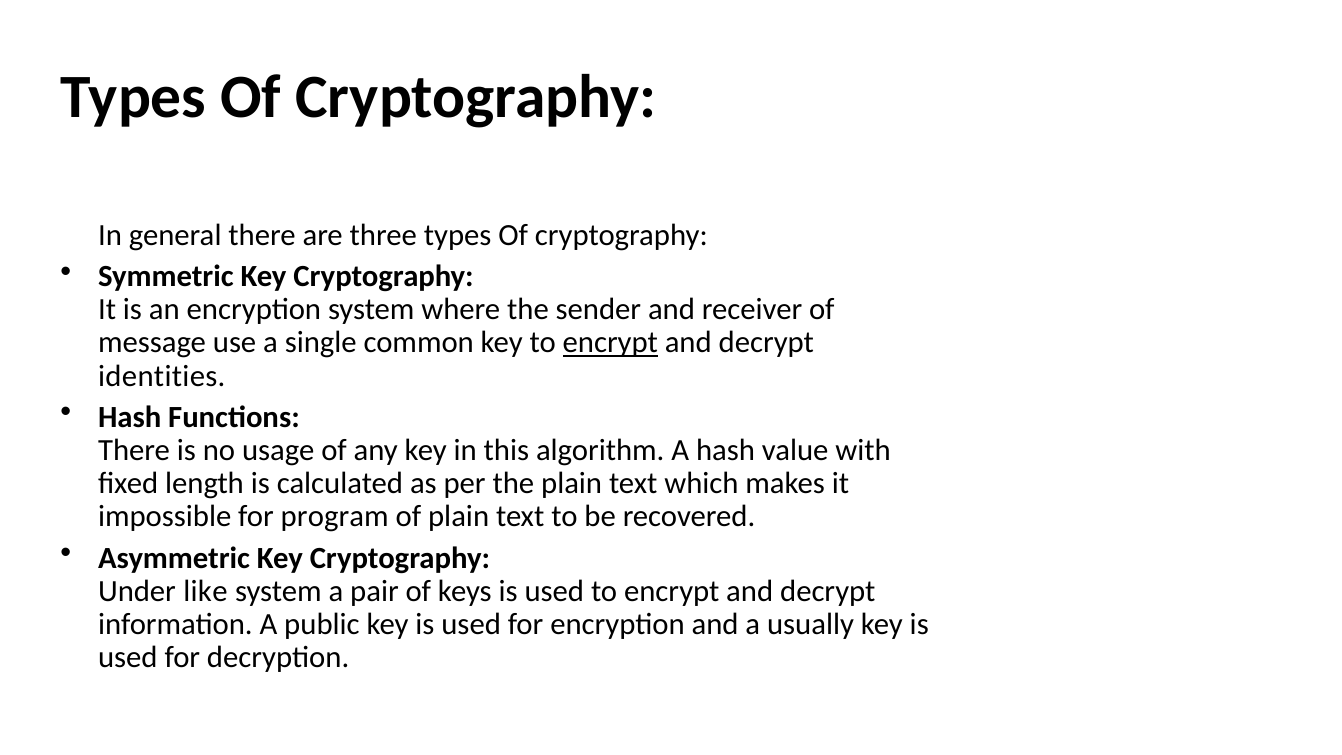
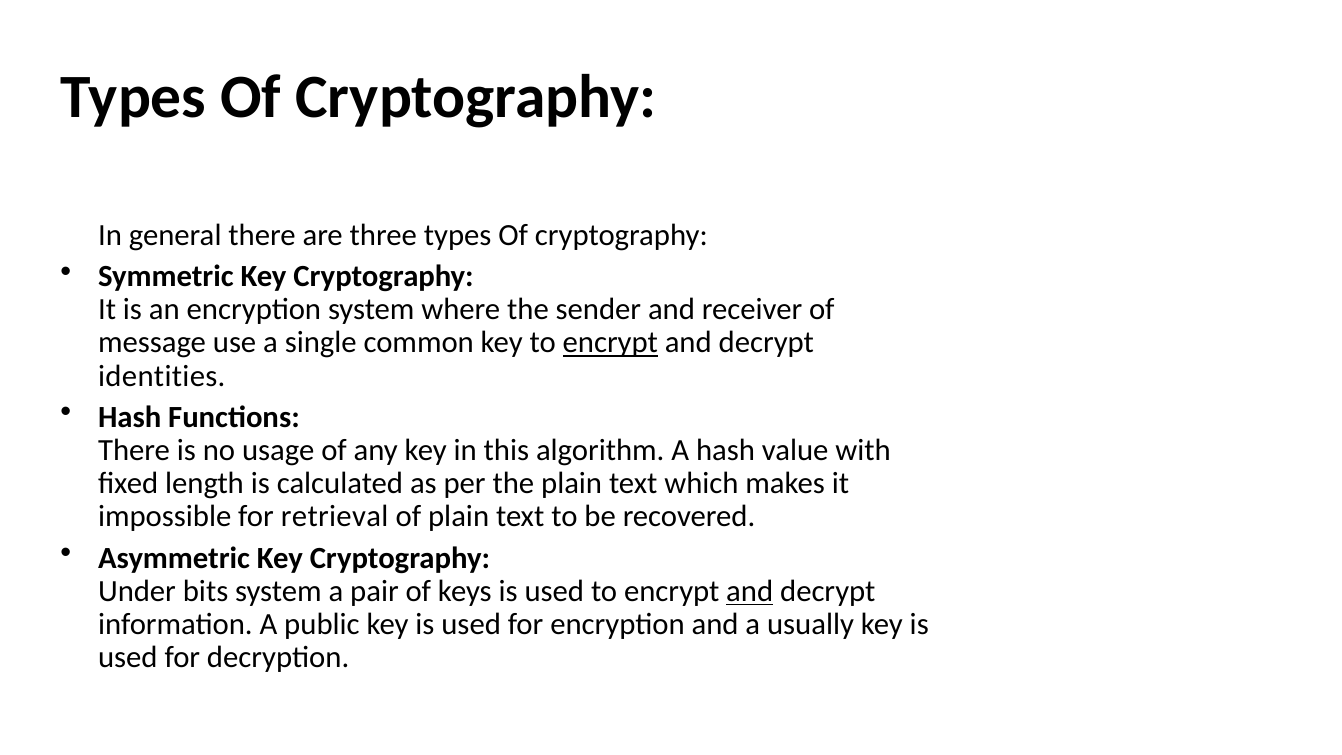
program: program -> retrieval (335, 517)
like: like -> bits (206, 591)
and underline: none -> present (750, 591)
